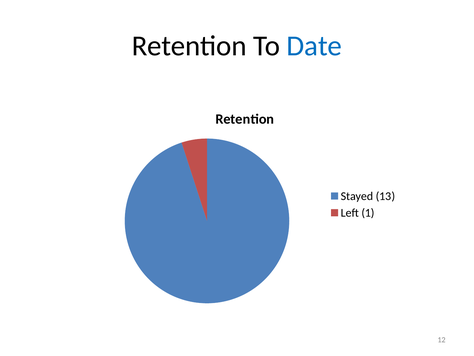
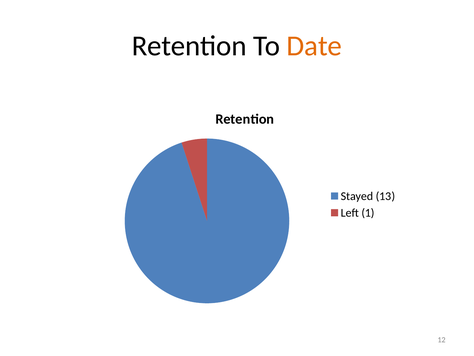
Date colour: blue -> orange (314, 46)
